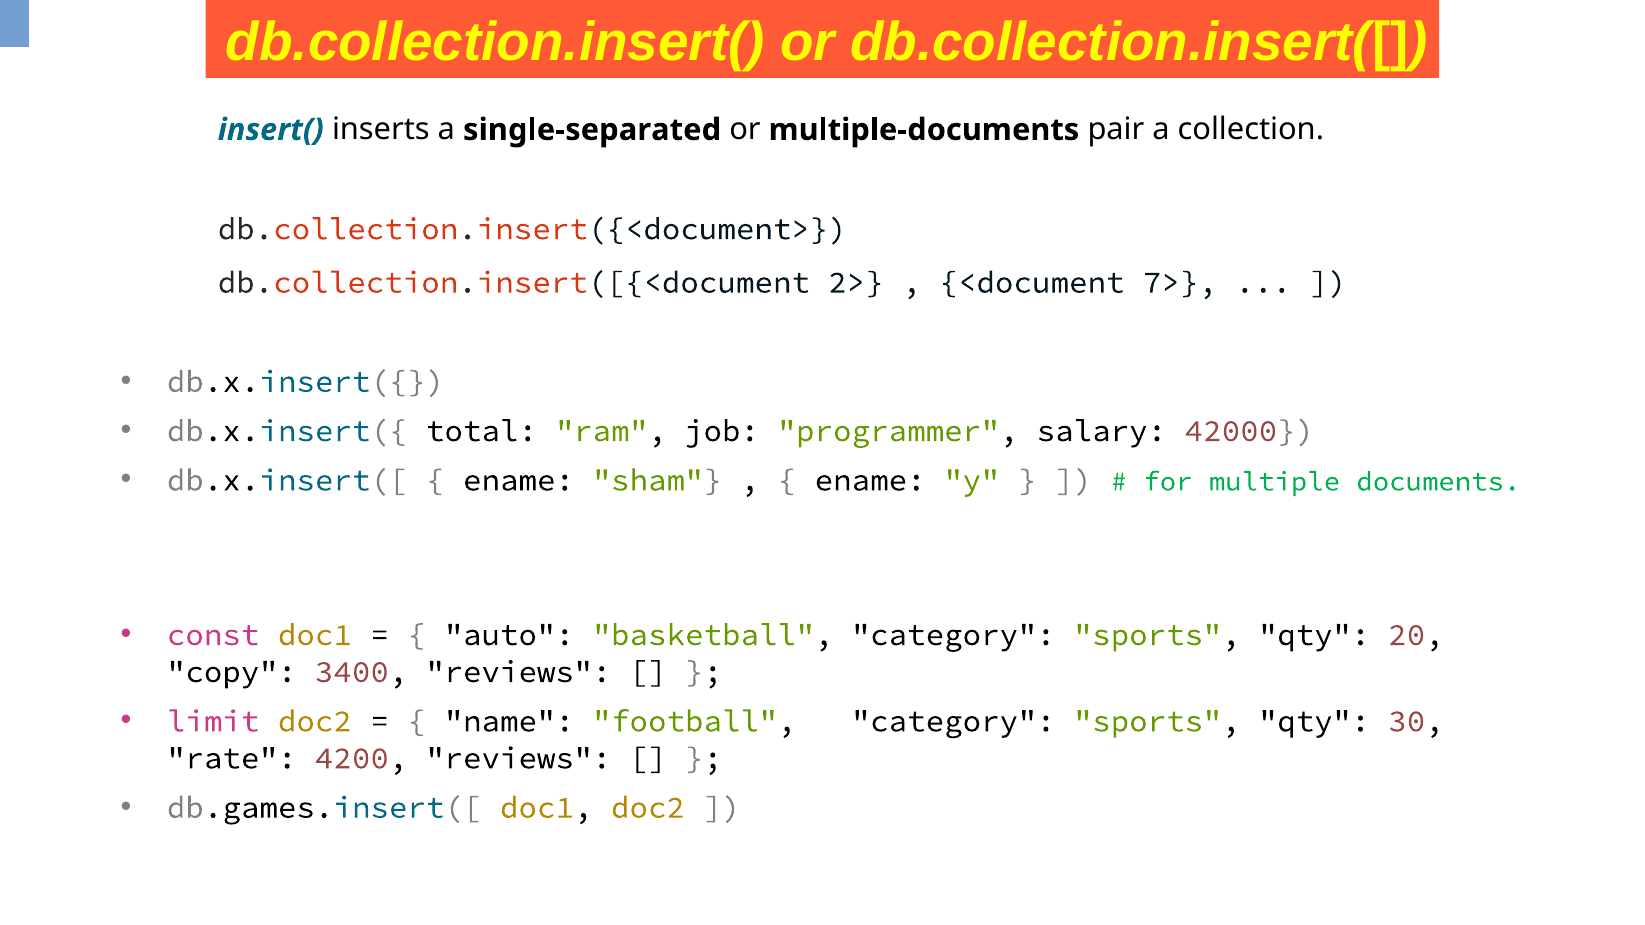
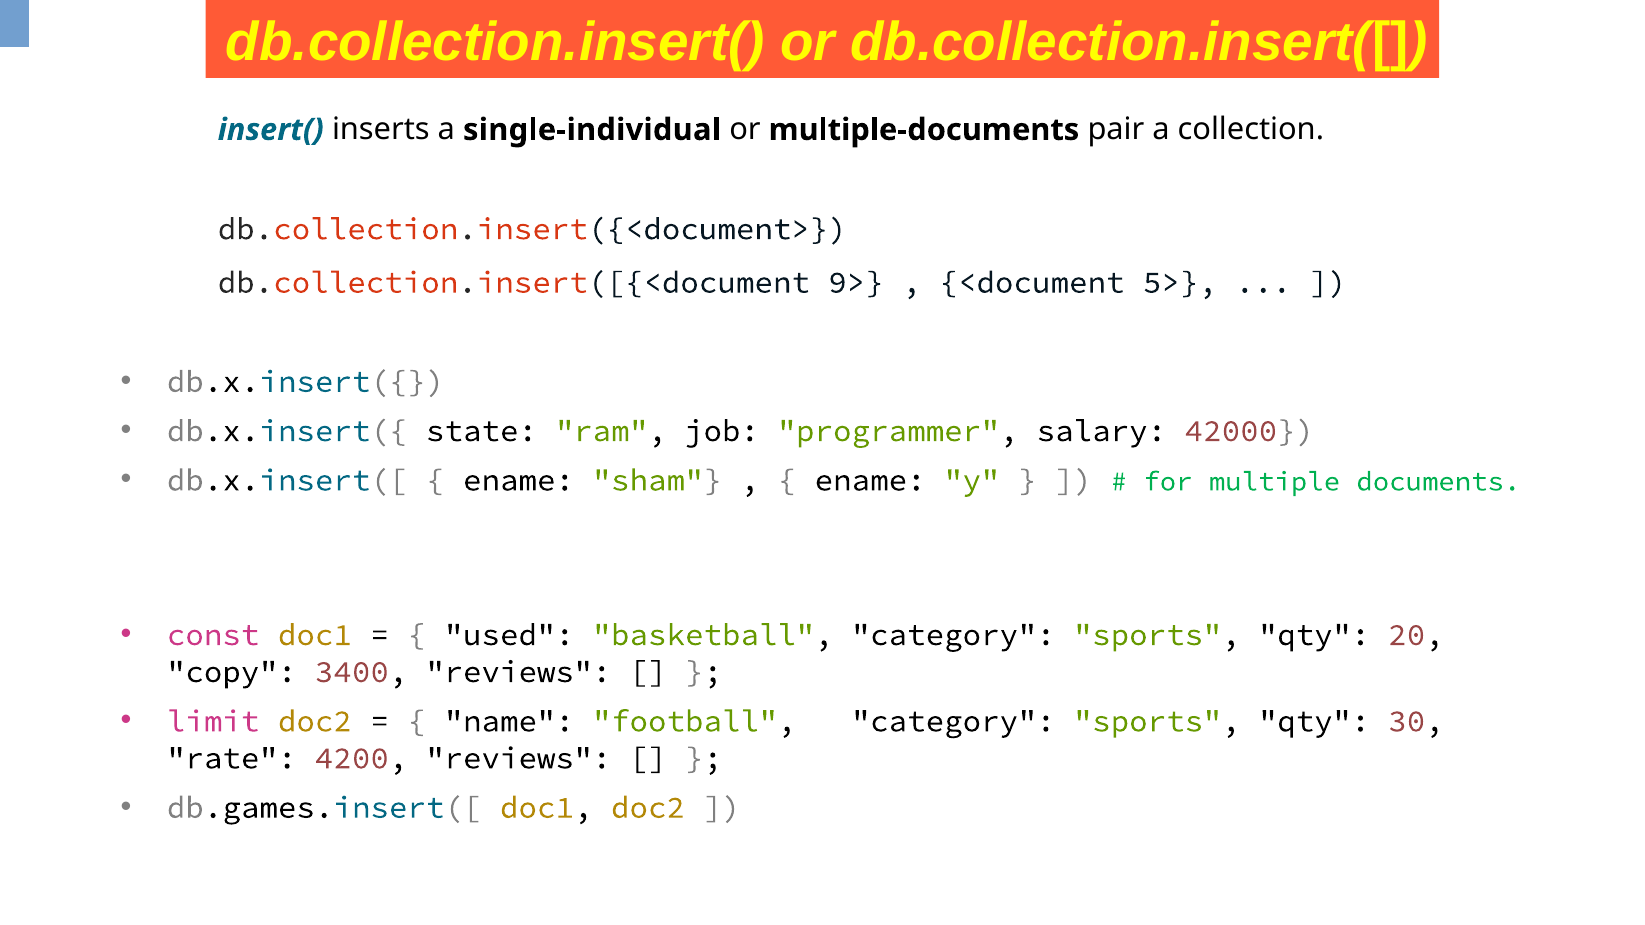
single-separated: single-separated -> single-individual (592, 130)
2>: 2> -> 9> (856, 283)
7>: 7> -> 5> (1180, 283)
total: total -> state (481, 431)
auto: auto -> used (509, 635)
